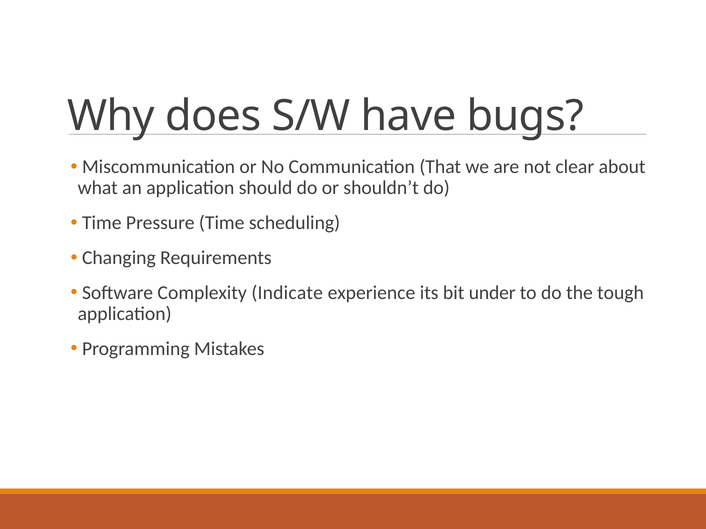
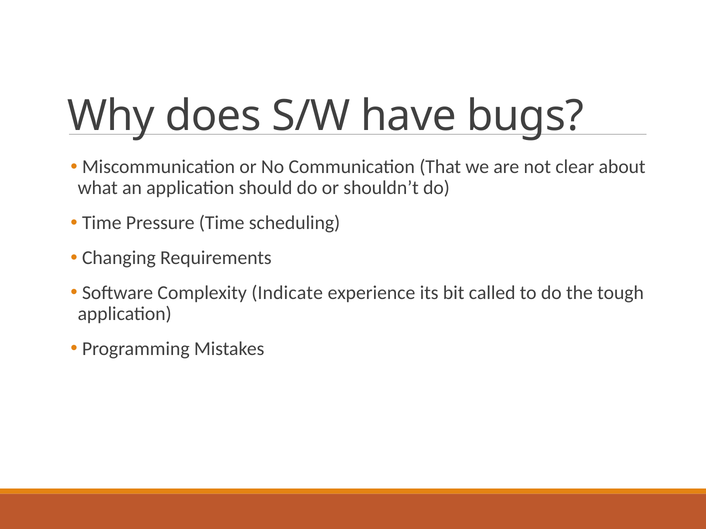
under: under -> called (492, 293)
